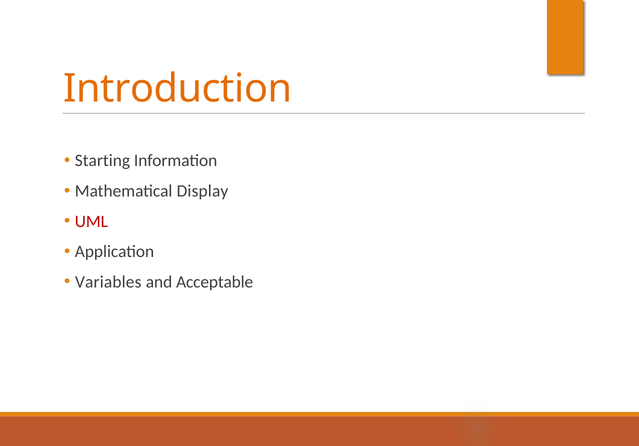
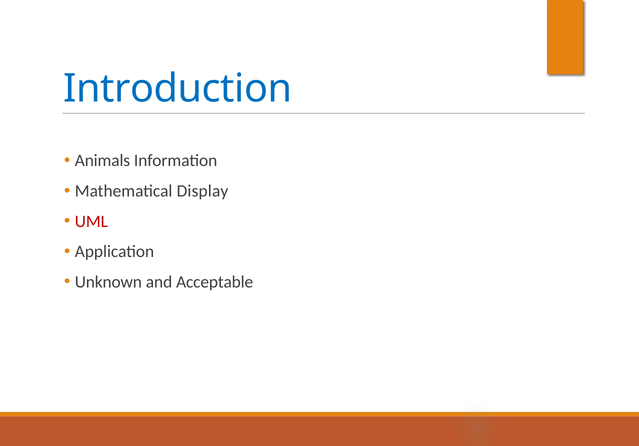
Introduction colour: orange -> blue (178, 89)
Starting: Starting -> Animals (103, 161)
Variables: Variables -> Unknown (108, 282)
